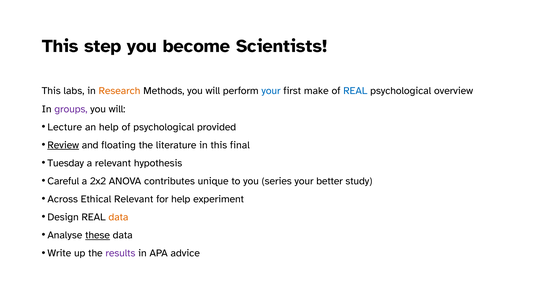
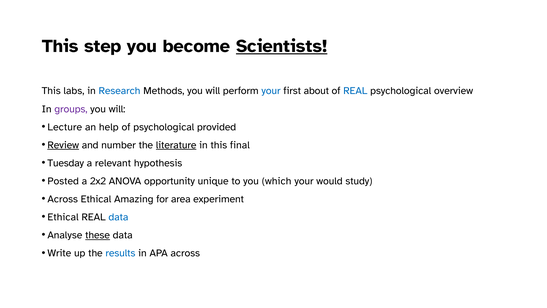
Scientists underline: none -> present (282, 46)
Research colour: orange -> blue (120, 91)
make: make -> about (316, 91)
floating: floating -> number (119, 145)
literature underline: none -> present (176, 145)
Careful: Careful -> Posted (63, 181)
contributes: contributes -> opportunity (169, 181)
series: series -> which (277, 181)
better: better -> would (329, 181)
Ethical Relevant: Relevant -> Amazing (134, 199)
for help: help -> area (181, 199)
Design: Design -> Ethical (63, 217)
data colour: orange -> blue (118, 217)
results colour: purple -> blue (120, 253)
APA advice: advice -> across (185, 253)
